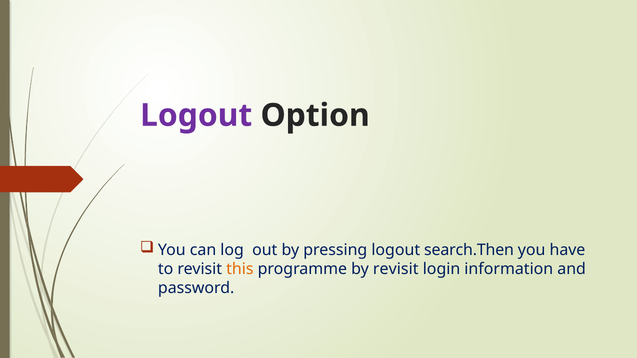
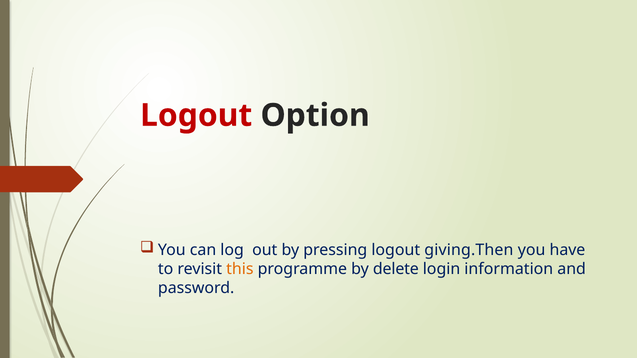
Logout colour: purple -> red (196, 115)
search.Then: search.Then -> giving.Then (469, 250)
by revisit: revisit -> delete (396, 269)
